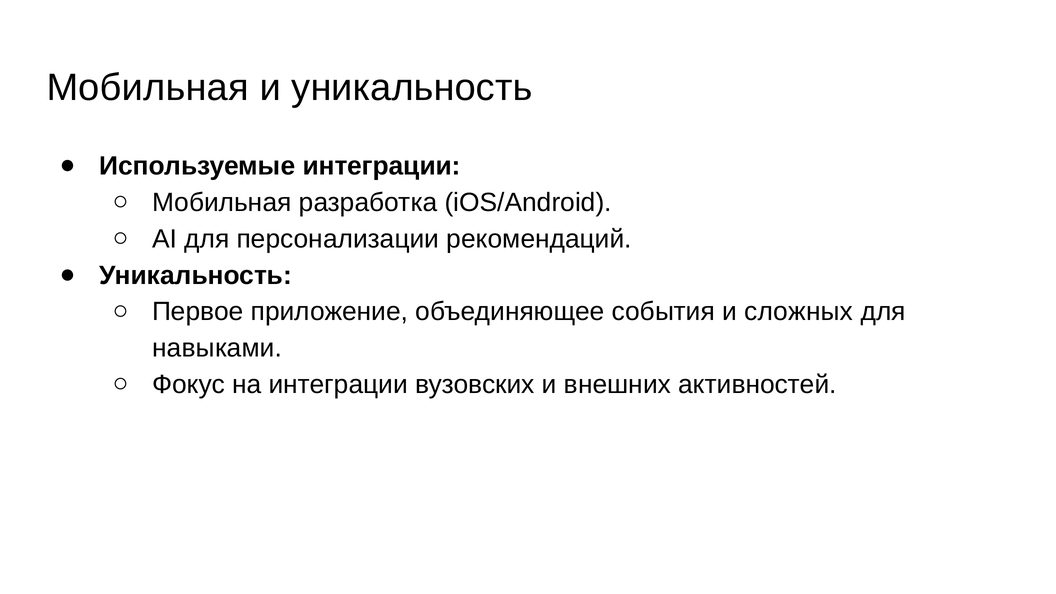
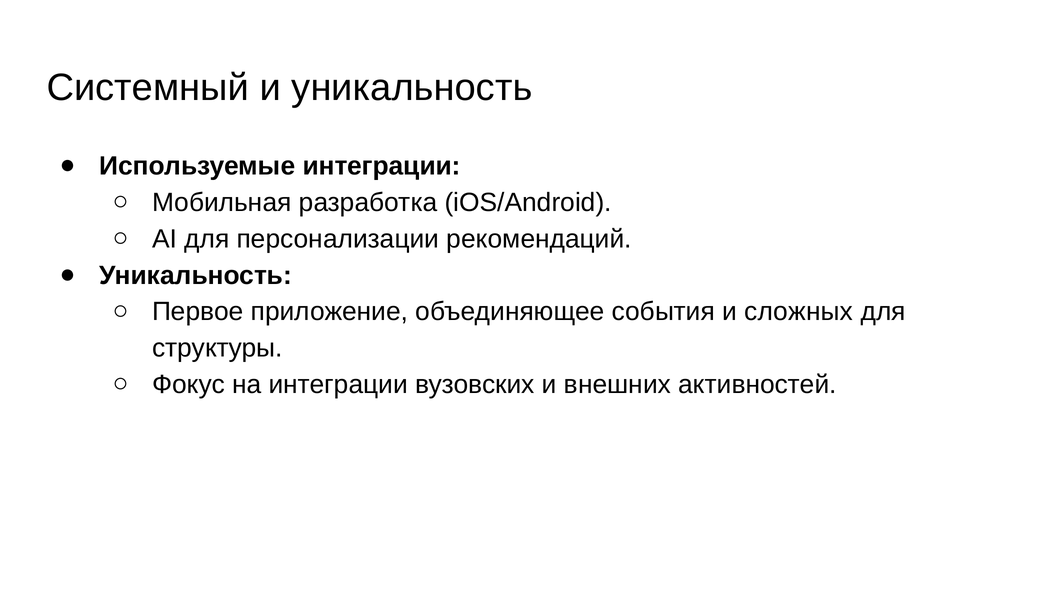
Мобильная: Мобильная -> Системный (148, 87)
навыками: навыками -> структуры (217, 348)
